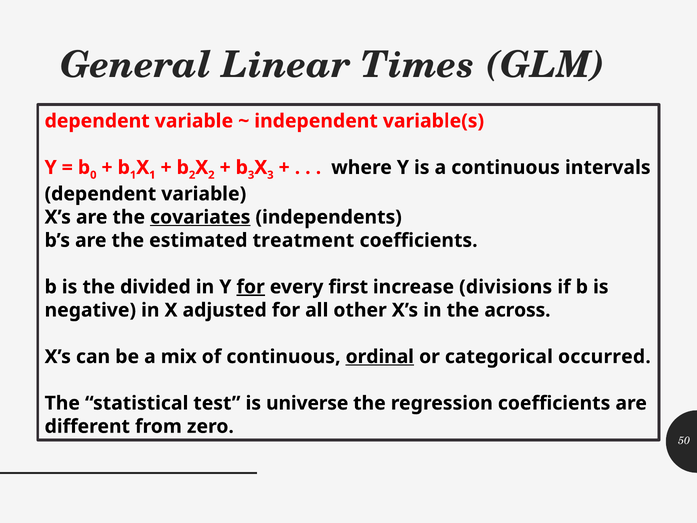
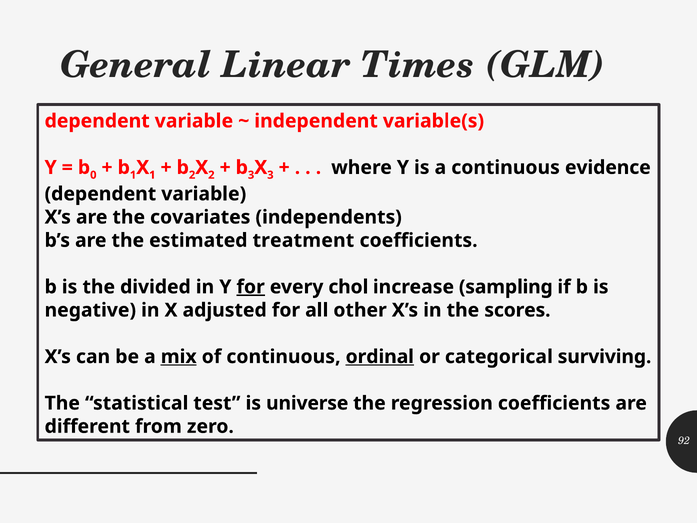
intervals: intervals -> evidence (608, 167)
covariates underline: present -> none (200, 217)
first: first -> chol (348, 287)
divisions: divisions -> sampling (506, 287)
across: across -> scores (517, 310)
mix underline: none -> present (179, 357)
occurred: occurred -> surviving (605, 357)
50: 50 -> 92 (684, 441)
